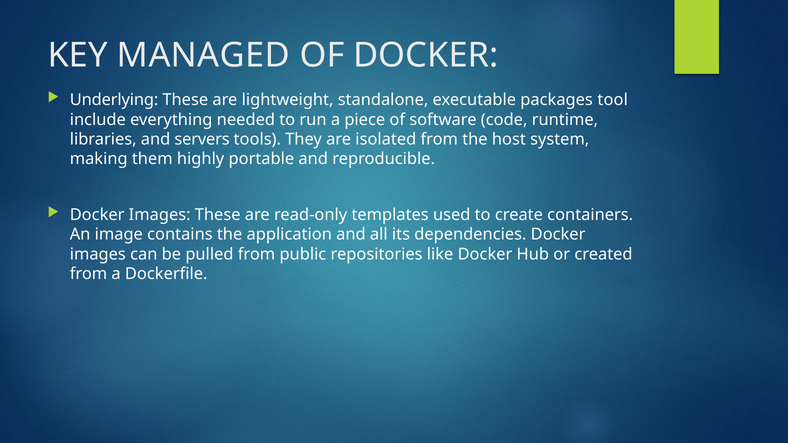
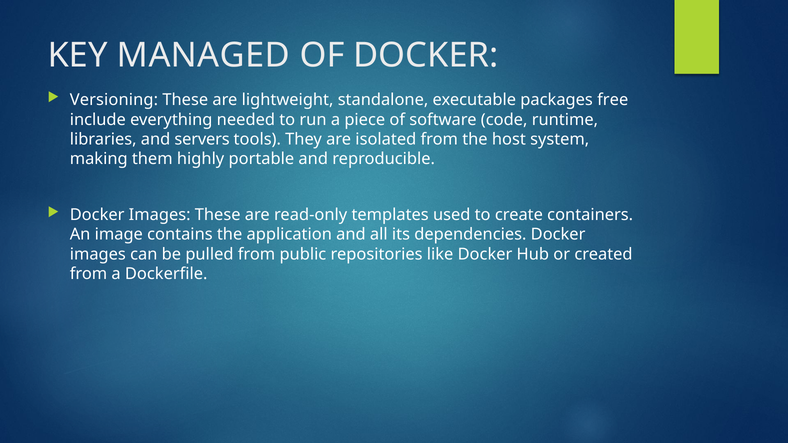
Underlying: Underlying -> Versioning (114, 100)
tool: tool -> free (613, 100)
